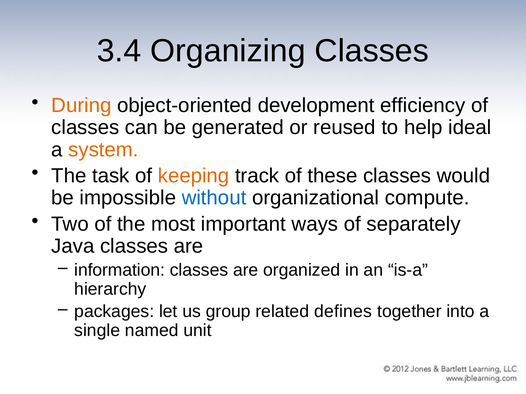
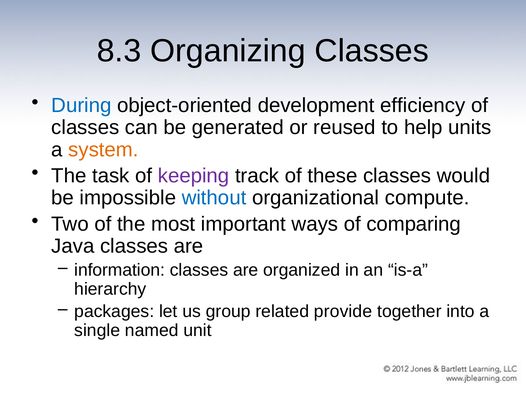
3.4: 3.4 -> 8.3 (119, 51)
During colour: orange -> blue (81, 106)
ideal: ideal -> units (470, 128)
keeping colour: orange -> purple (194, 176)
separately: separately -> comparing (414, 224)
defines: defines -> provide (343, 312)
